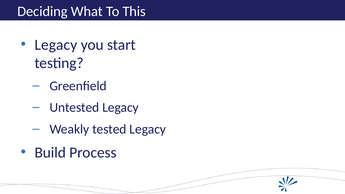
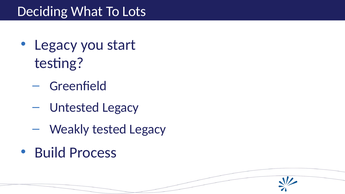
This: This -> Lots (134, 11)
